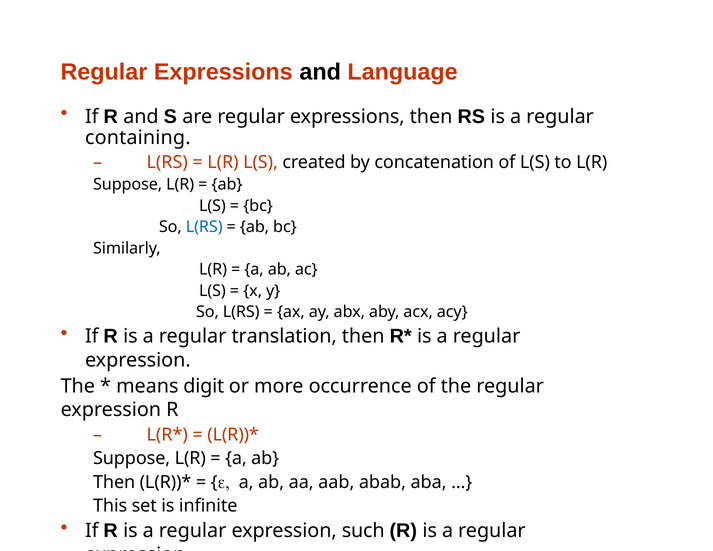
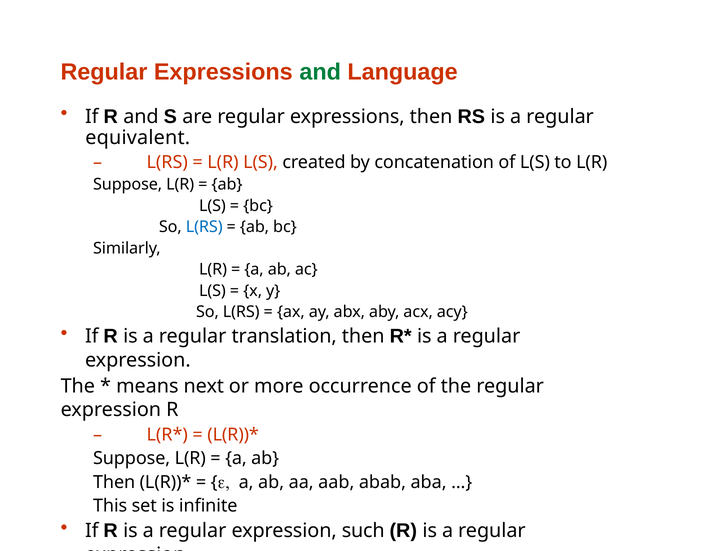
and colour: black -> green (320, 72)
containing: containing -> equivalent (138, 138)
digit: digit -> next (204, 386)
